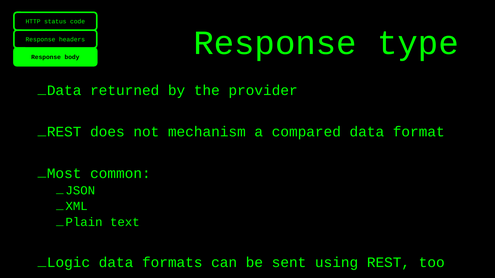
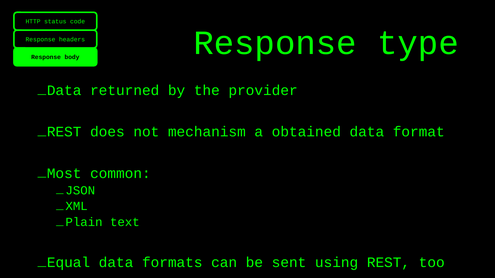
compared: compared -> obtained (306, 132)
Logic: Logic -> Equal (68, 263)
